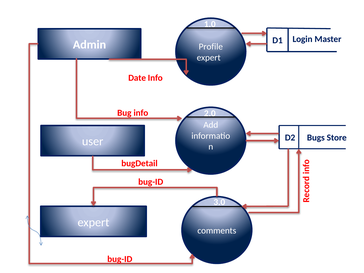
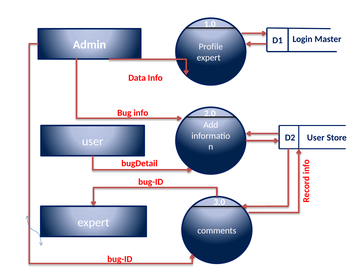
Date: Date -> Data (137, 78)
Bugs: Bugs -> User (316, 138)
